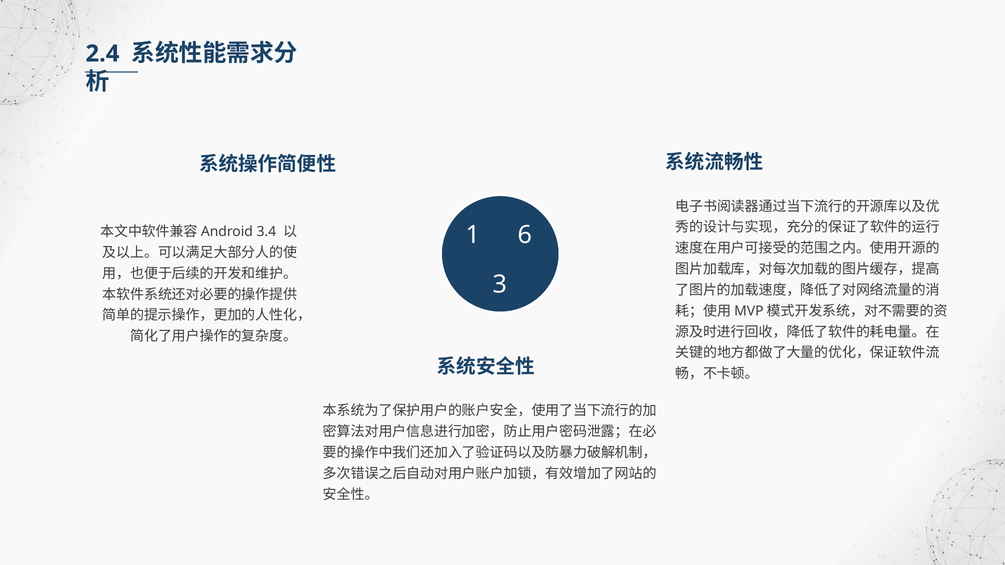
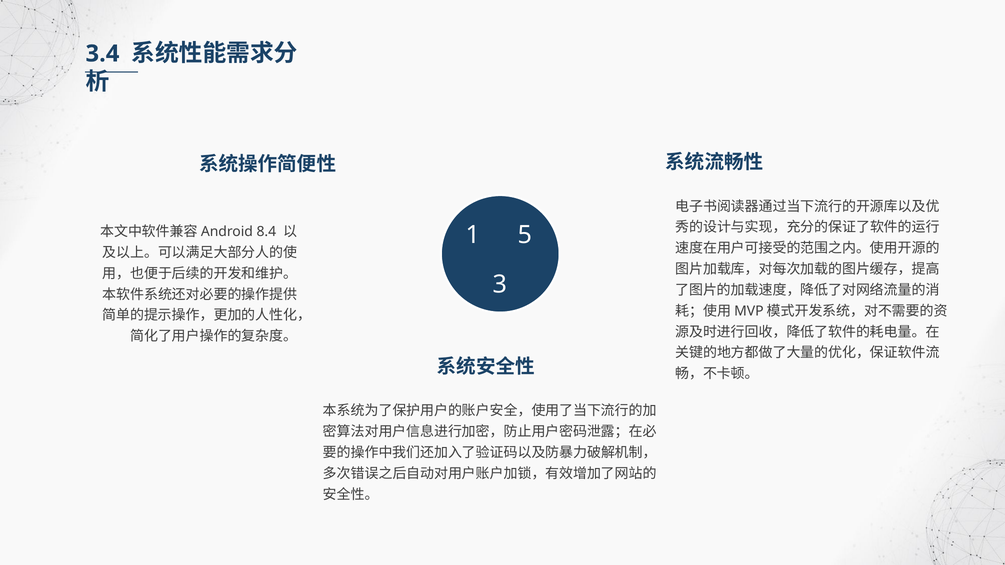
2.4: 2.4 -> 3.4 (102, 54)
3.4: 3.4 -> 8.4 (266, 232)
6: 6 -> 5 (525, 235)
